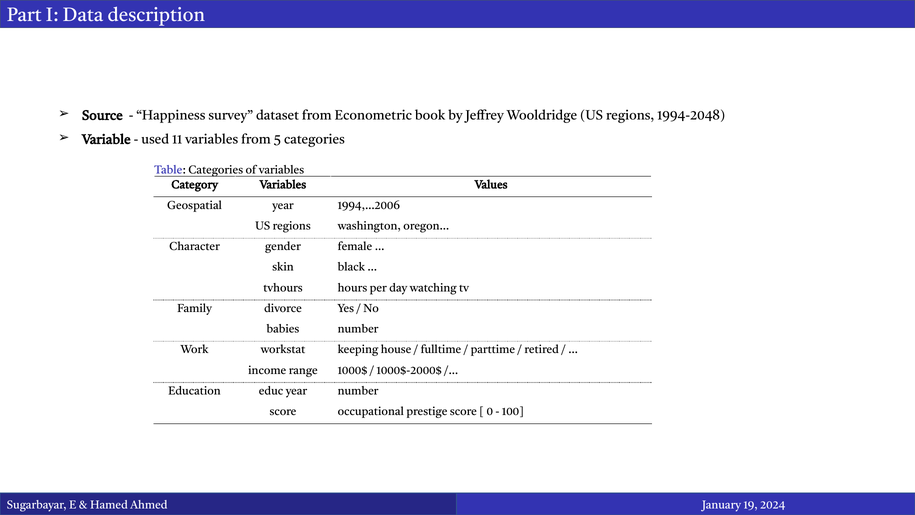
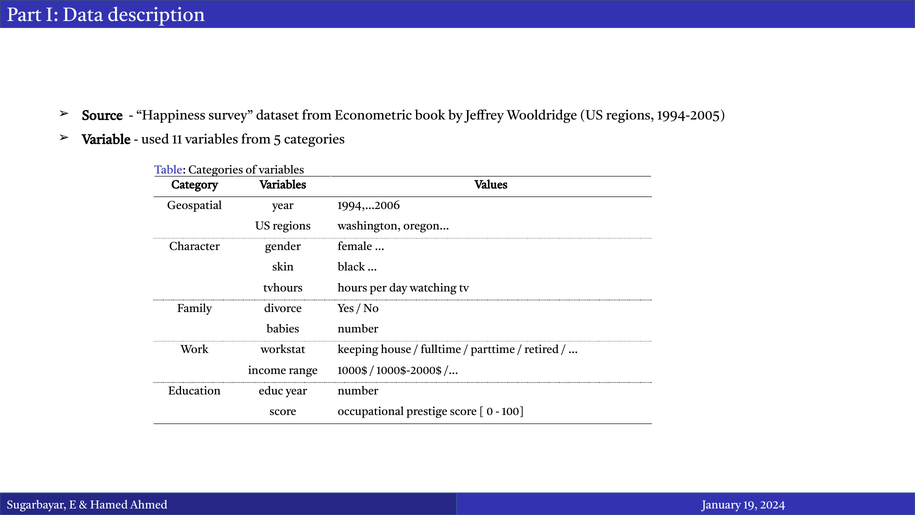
1994-2048: 1994-2048 -> 1994-2005 (691, 115)
